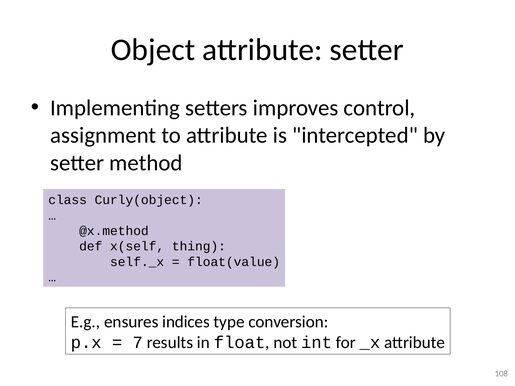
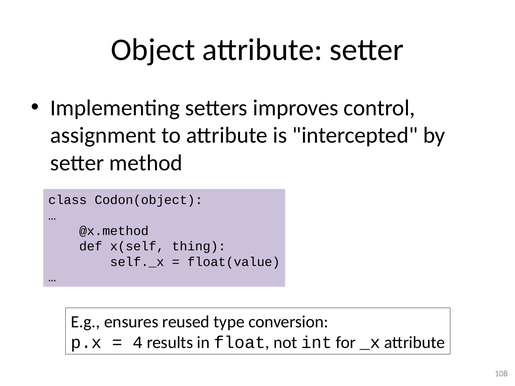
Curly(object: Curly(object -> Codon(object (149, 200)
indices: indices -> reused (186, 322)
7: 7 -> 4 (138, 343)
